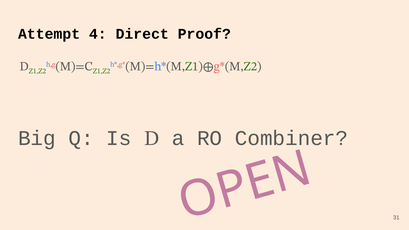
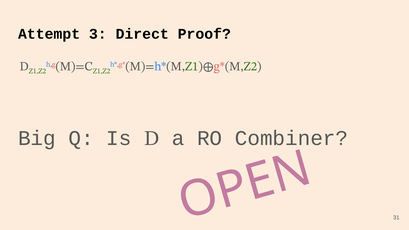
4: 4 -> 3 (98, 34)
